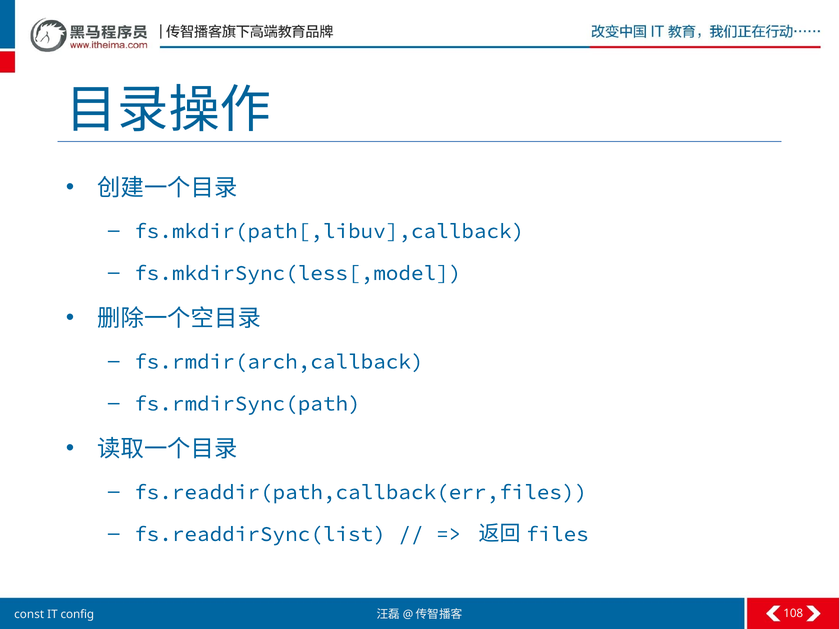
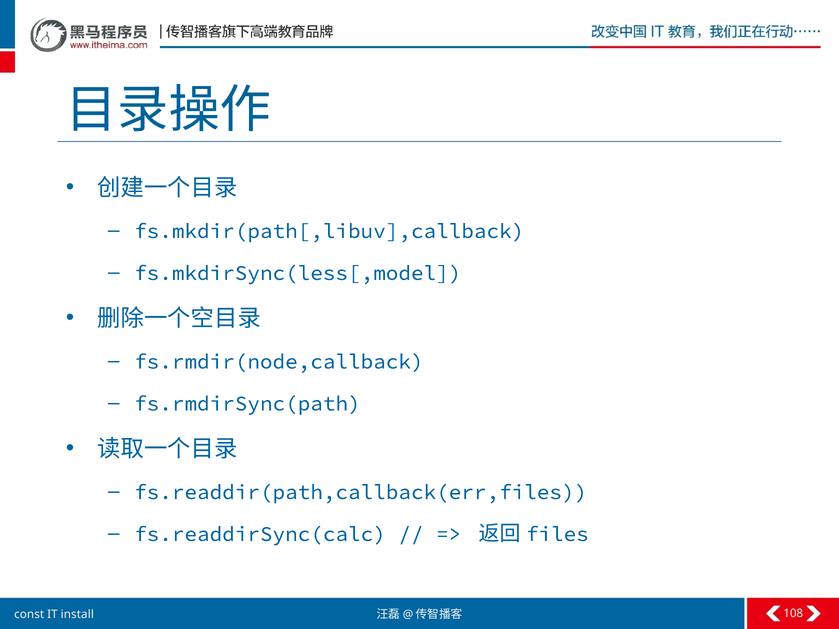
fs.rmdir(arch,callback: fs.rmdir(arch,callback -> fs.rmdir(node,callback (279, 362)
fs.readdirSync(list: fs.readdirSync(list -> fs.readdirSync(calc (260, 534)
config: config -> install (77, 615)
